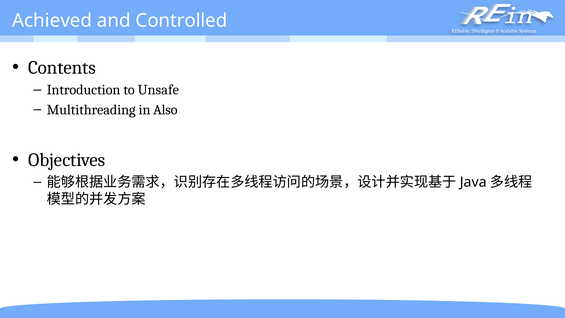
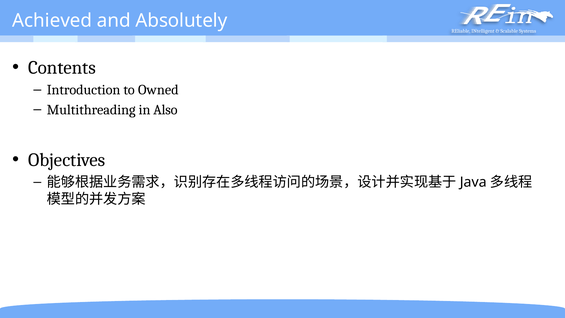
Controlled: Controlled -> Absolutely (181, 21)
Unsafe: Unsafe -> Owned (158, 90)
